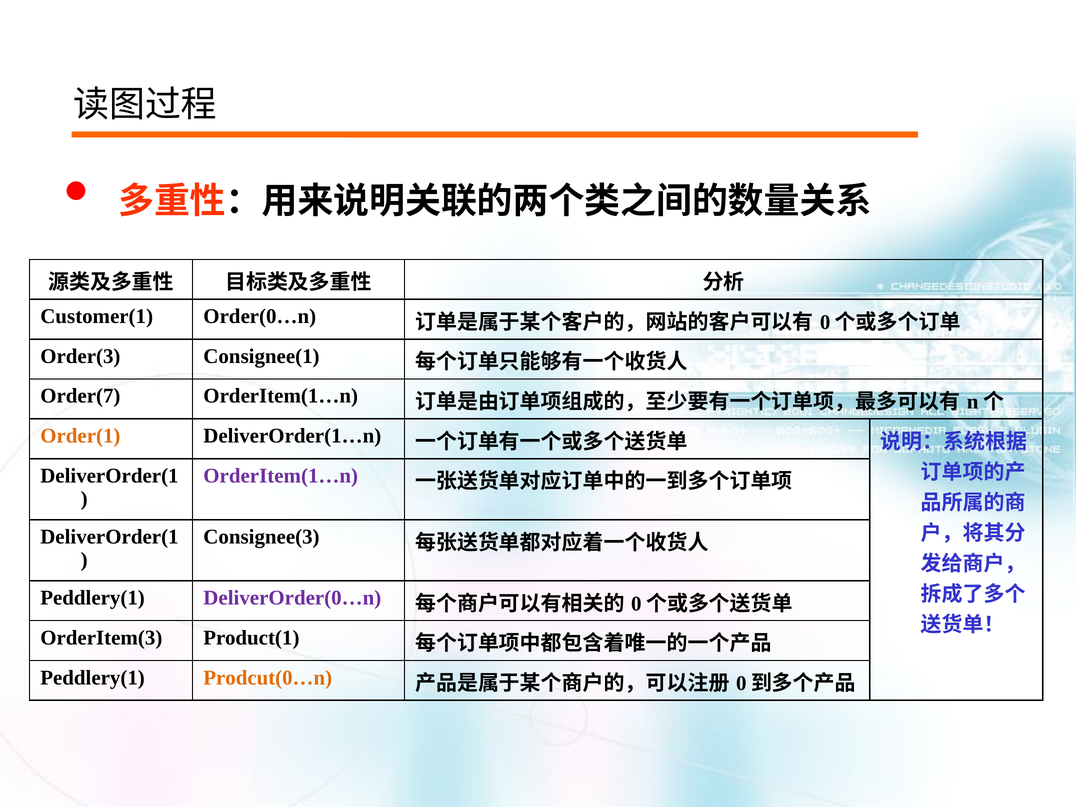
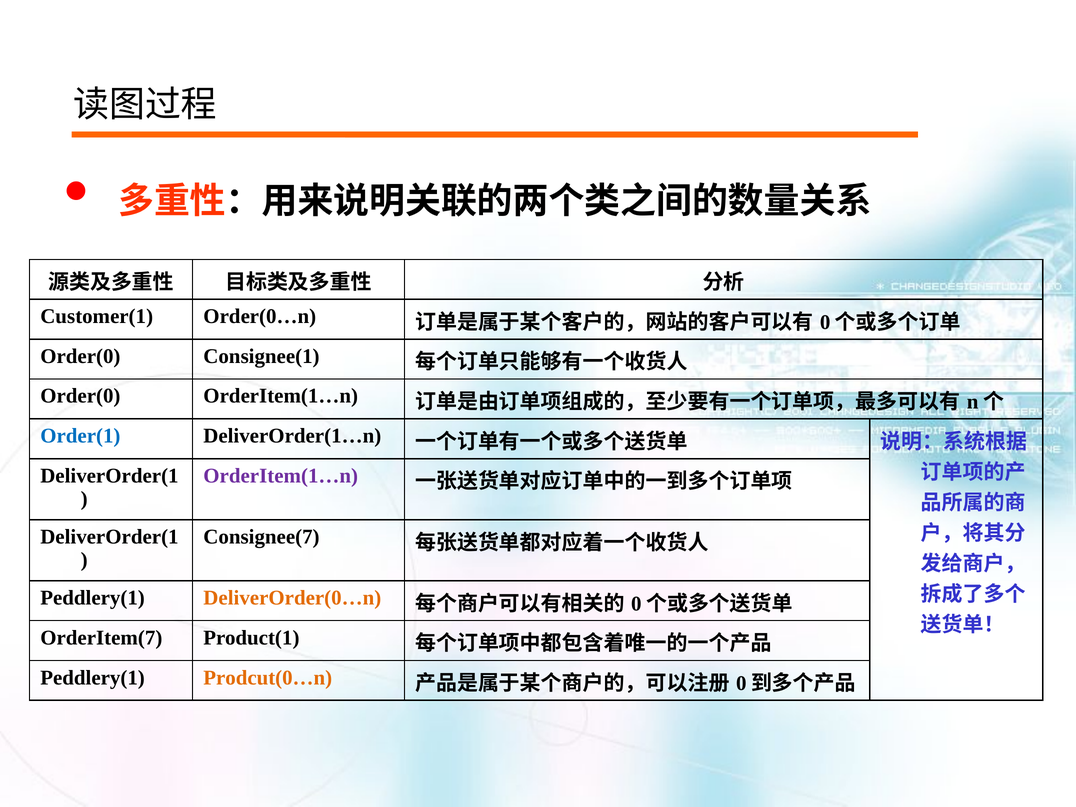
Order(3: Order(3 -> Order(0 (80, 356)
Order(7: Order(7 -> Order(0 (80, 396)
Order(1 colour: orange -> blue (80, 436)
Consignee(3: Consignee(3 -> Consignee(7 (261, 537)
DeliverOrder(0…n colour: purple -> orange (292, 598)
OrderItem(3: OrderItem(3 -> OrderItem(7 (101, 638)
